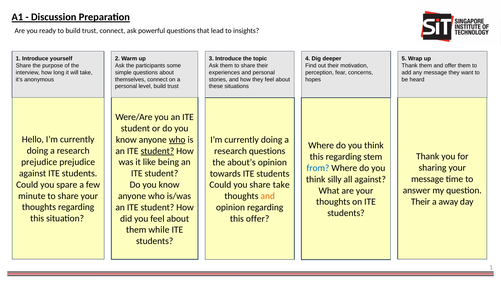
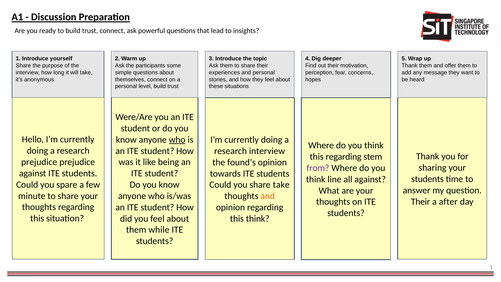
student underline: present -> none (157, 151)
research questions: questions -> interview (267, 151)
about’s: about’s -> found’s (242, 162)
from colour: blue -> purple (318, 168)
message: message -> students (427, 179)
silly: silly -> line (334, 179)
away: away -> after (448, 201)
this offer: offer -> think (258, 219)
